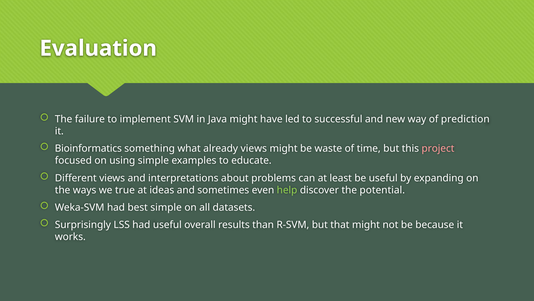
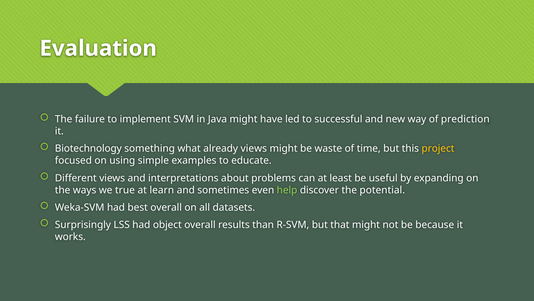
Bioinformatics: Bioinformatics -> Biotechnology (88, 148)
project colour: pink -> yellow (438, 148)
ideas: ideas -> learn (162, 190)
best simple: simple -> overall (166, 207)
had useful: useful -> object (167, 224)
